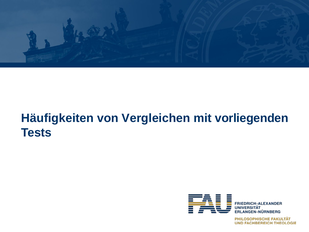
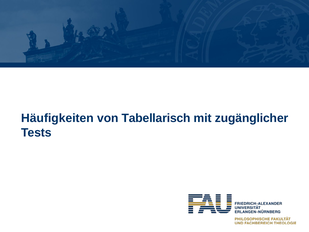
Vergleichen: Vergleichen -> Tabellarisch (156, 118)
vorliegenden: vorliegenden -> zugänglicher (252, 118)
